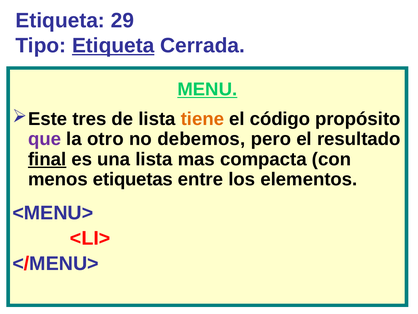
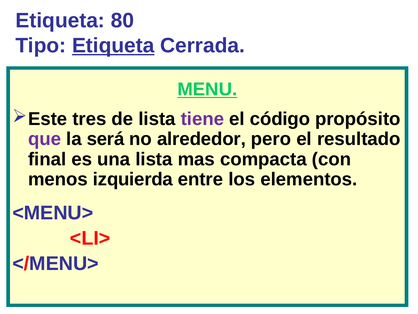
29: 29 -> 80 (122, 21)
tiene colour: orange -> purple (202, 119)
otro: otro -> será (106, 139)
debemos: debemos -> alrededor (201, 139)
final underline: present -> none (47, 159)
etiquetas: etiquetas -> izquierda (133, 179)
